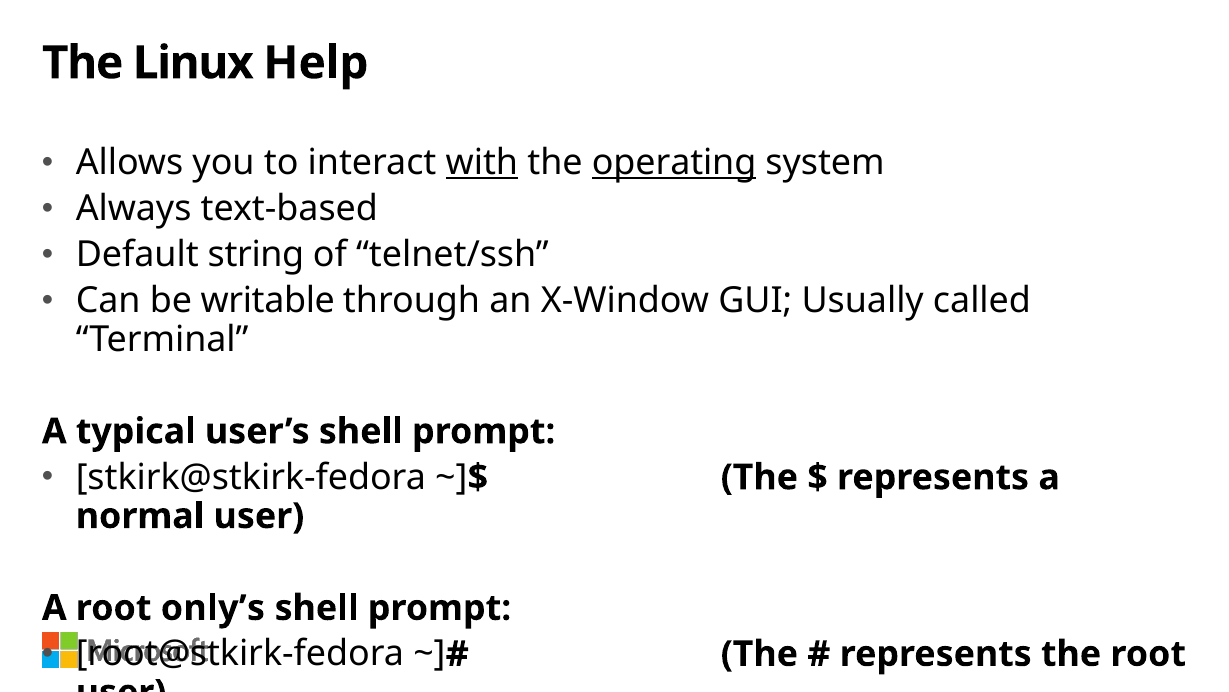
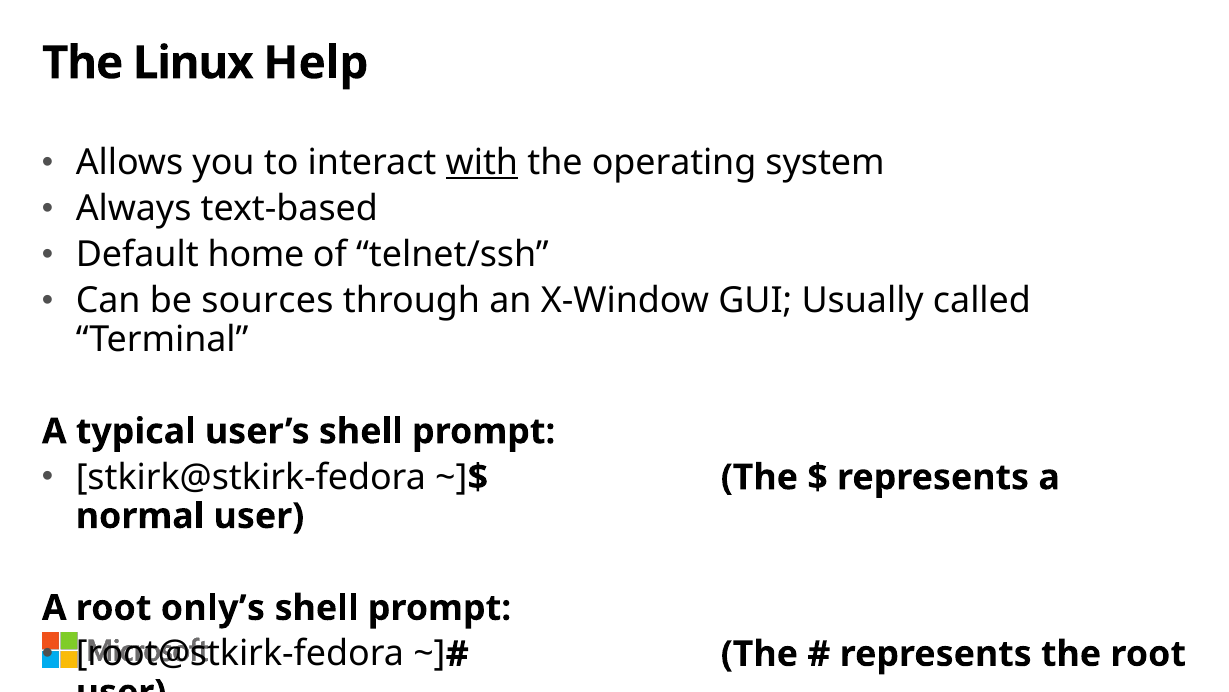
operating underline: present -> none (674, 163)
string: string -> home (256, 255)
writable: writable -> sources (267, 301)
